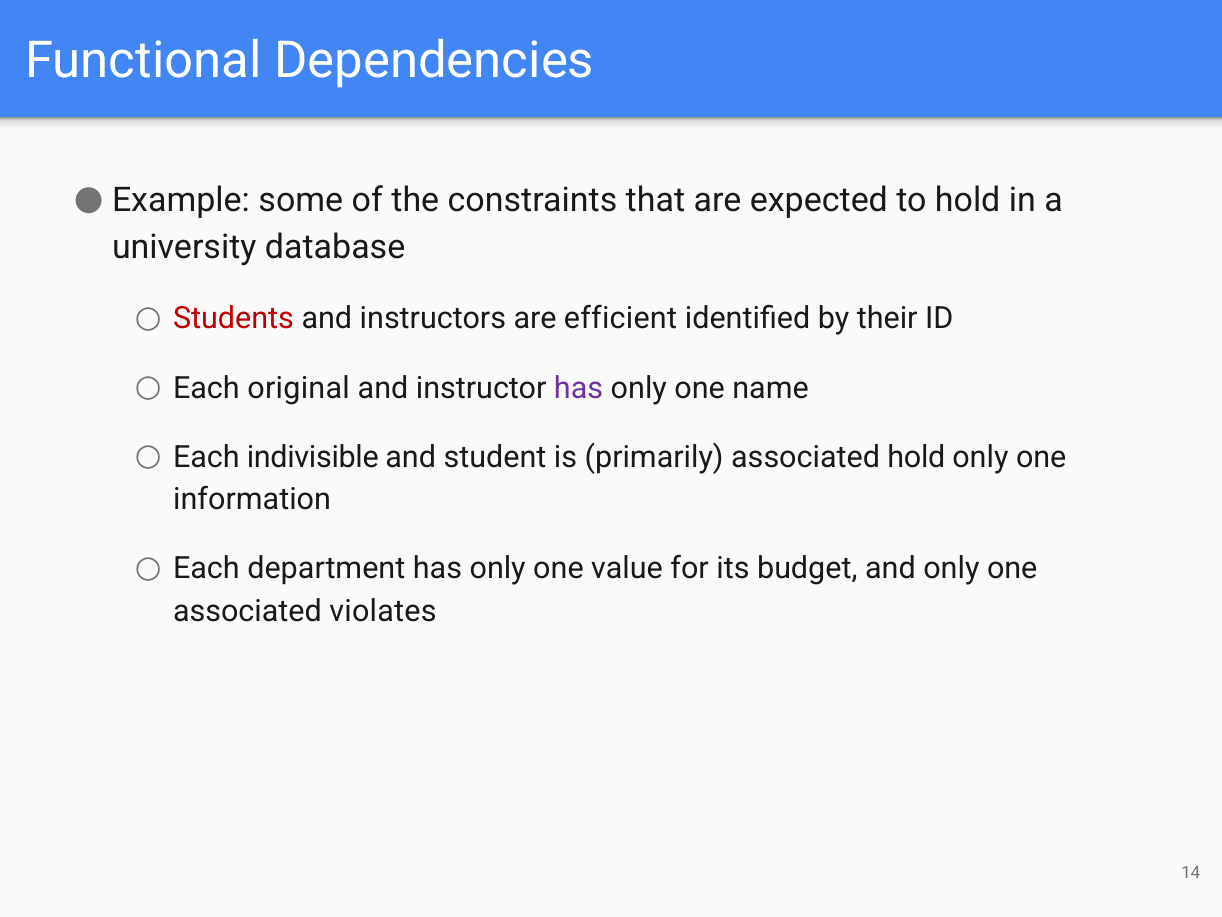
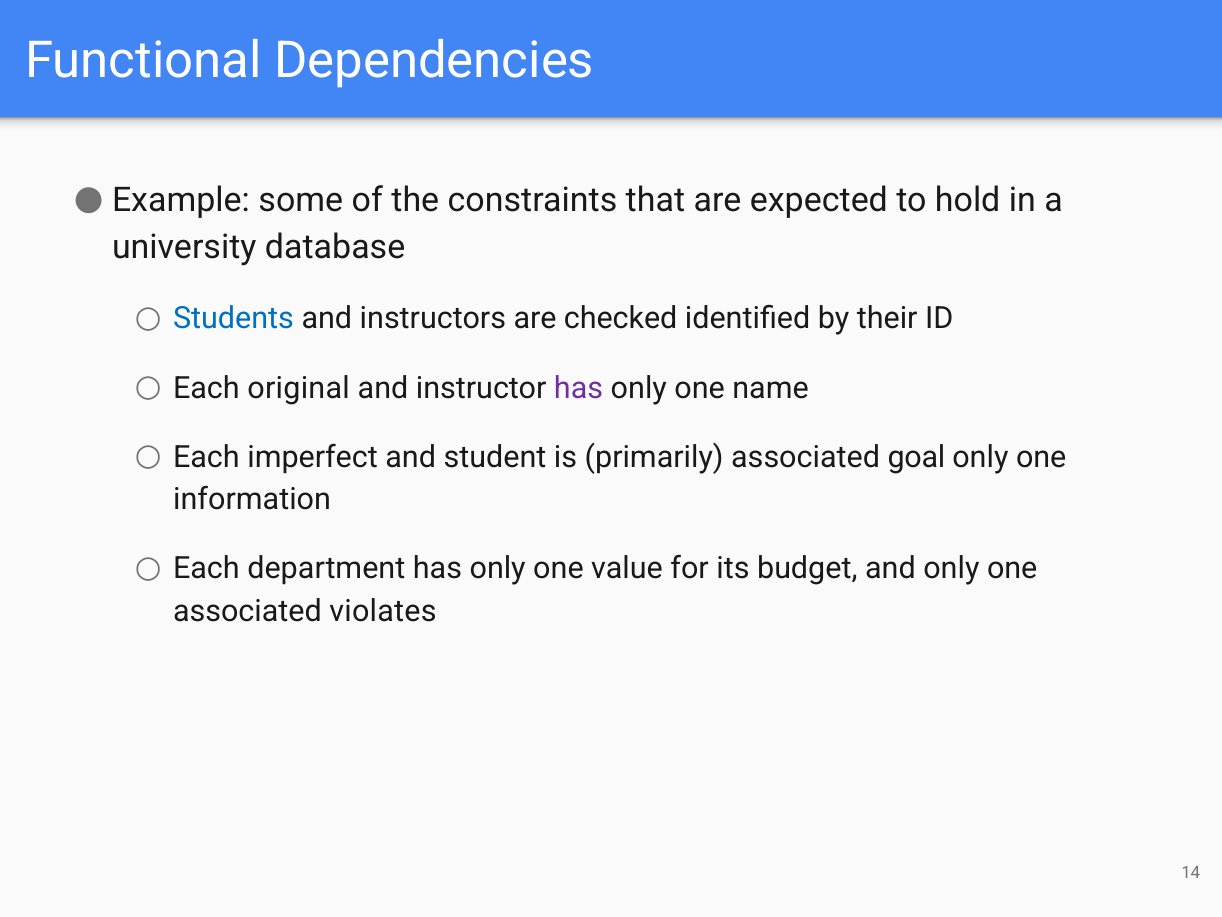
Students colour: red -> blue (233, 319)
efficient: efficient -> checked (621, 319)
indivisible: indivisible -> imperfect (313, 457)
associated hold: hold -> goal (916, 457)
